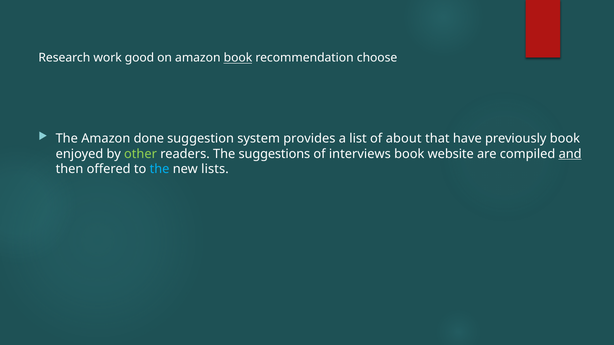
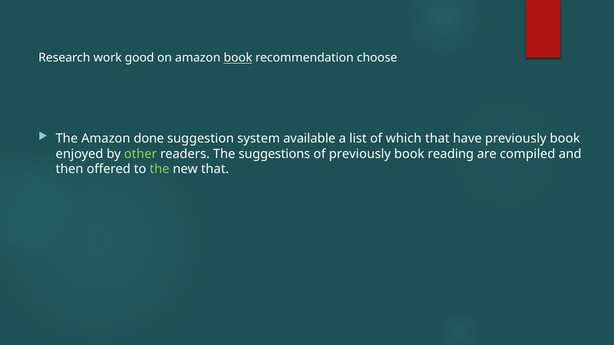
provides: provides -> available (309, 139)
about: about -> which (404, 139)
of interviews: interviews -> previously (360, 154)
website: website -> reading (451, 154)
and underline: present -> none (570, 154)
the colour: light blue -> light green (160, 169)
new lists: lists -> that (215, 169)
